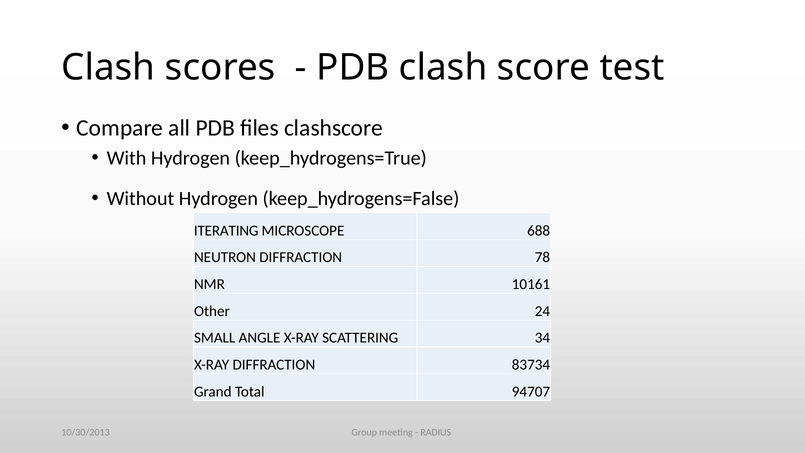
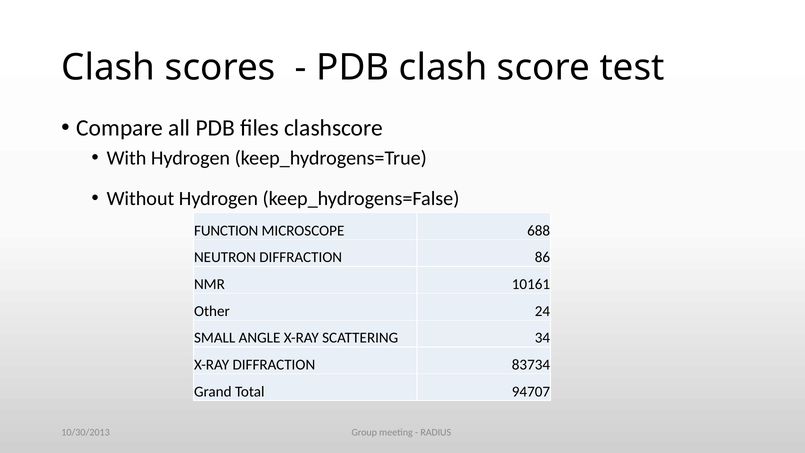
ITERATING: ITERATING -> FUNCTION (226, 231)
78: 78 -> 86 (542, 257)
